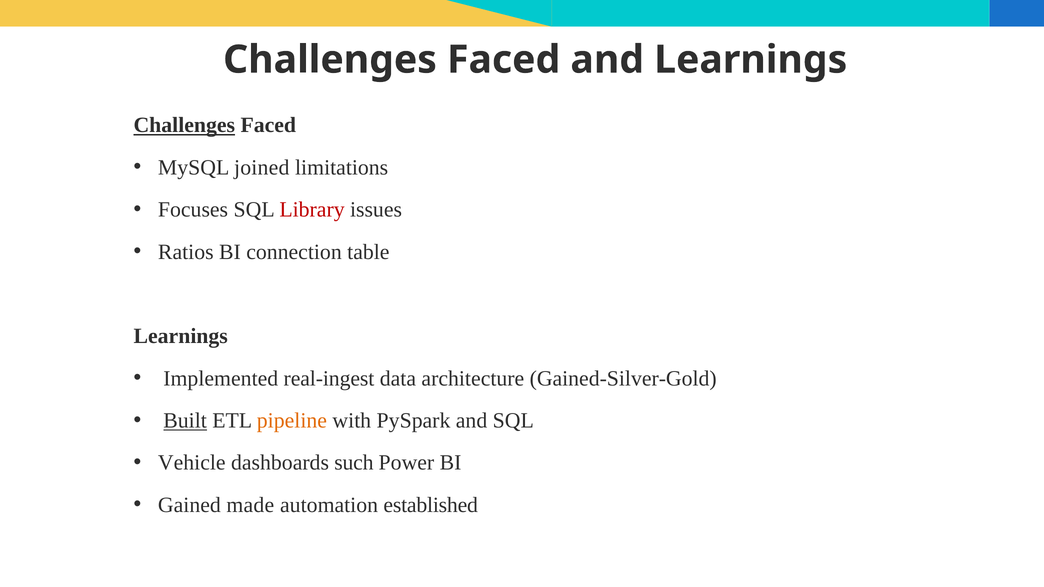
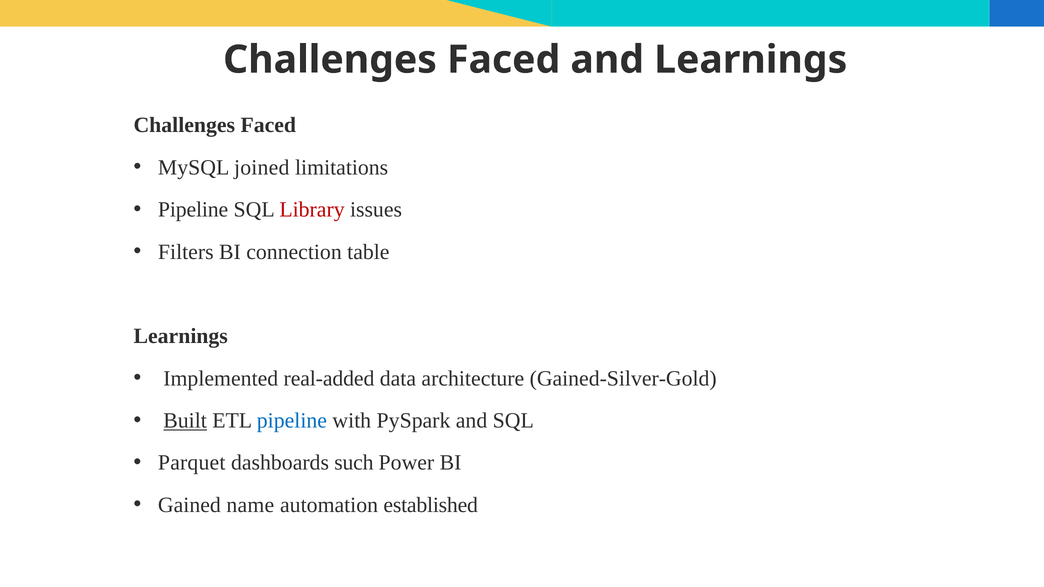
Challenges underline: present -> none (184, 125)
Focuses: Focuses -> Pipeline (193, 210)
Ratios: Ratios -> Filters (186, 252)
real-ingest: real-ingest -> real-added (329, 379)
pipeline colour: orange -> blue (292, 421)
Vehicle: Vehicle -> Parquet (192, 463)
made: made -> name (250, 505)
